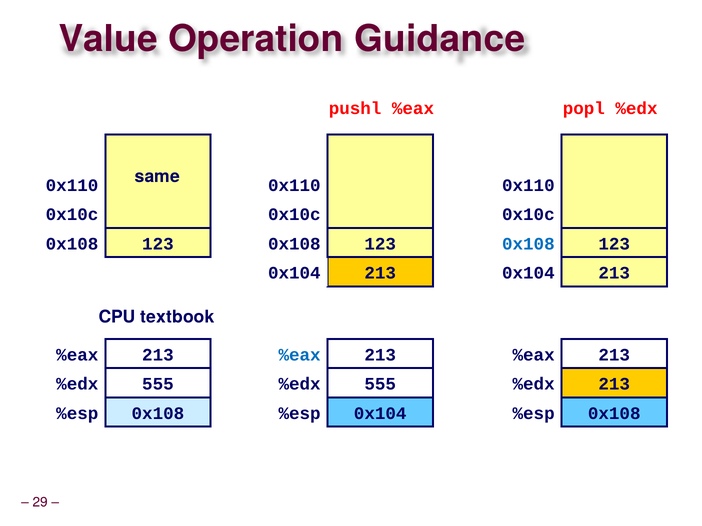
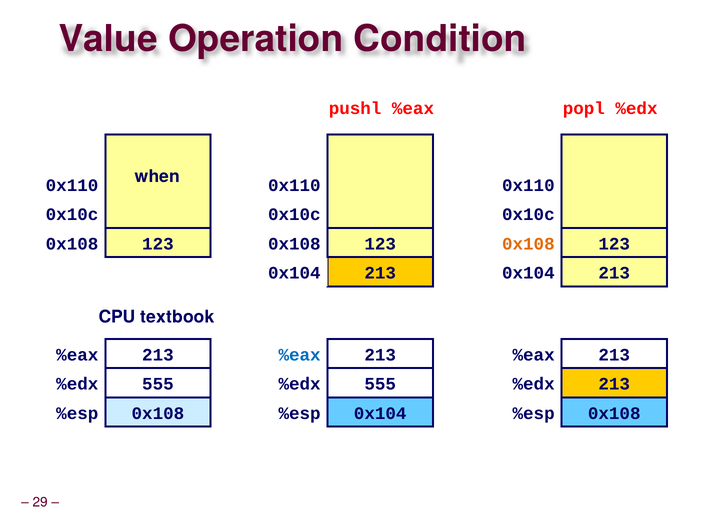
Guidance: Guidance -> Condition (440, 39)
same: same -> when (157, 177)
0x108 colour: blue -> orange (528, 244)
